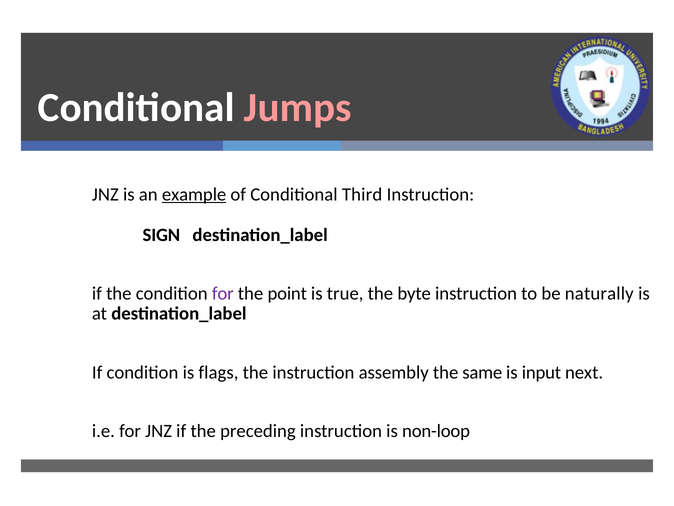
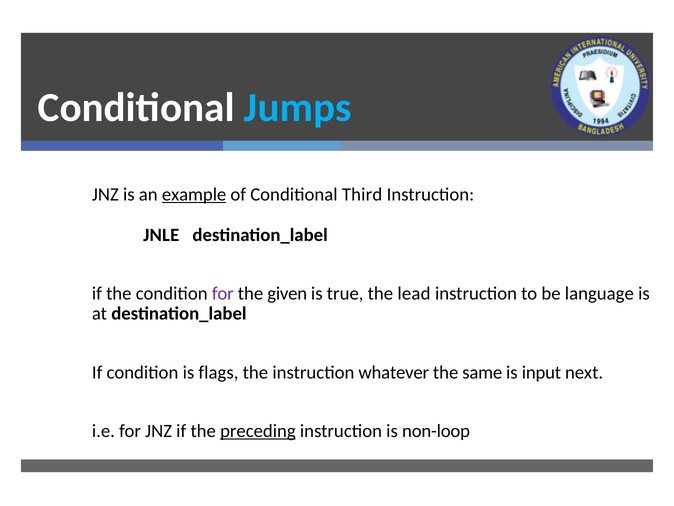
Jumps colour: pink -> light blue (298, 107)
SIGN: SIGN -> JNLE (161, 235)
point: point -> given (287, 293)
byte: byte -> lead (414, 293)
naturally: naturally -> language (599, 293)
assembly: assembly -> whatever (394, 372)
preceding underline: none -> present (258, 431)
